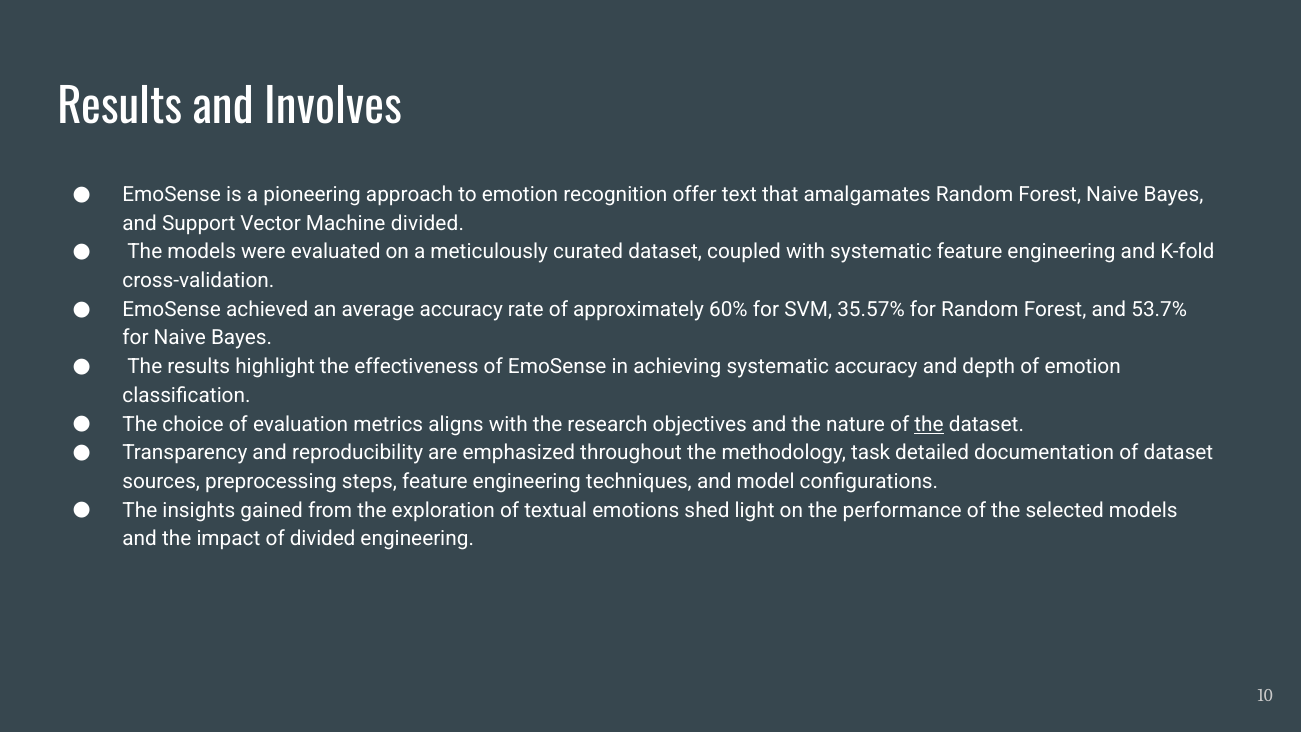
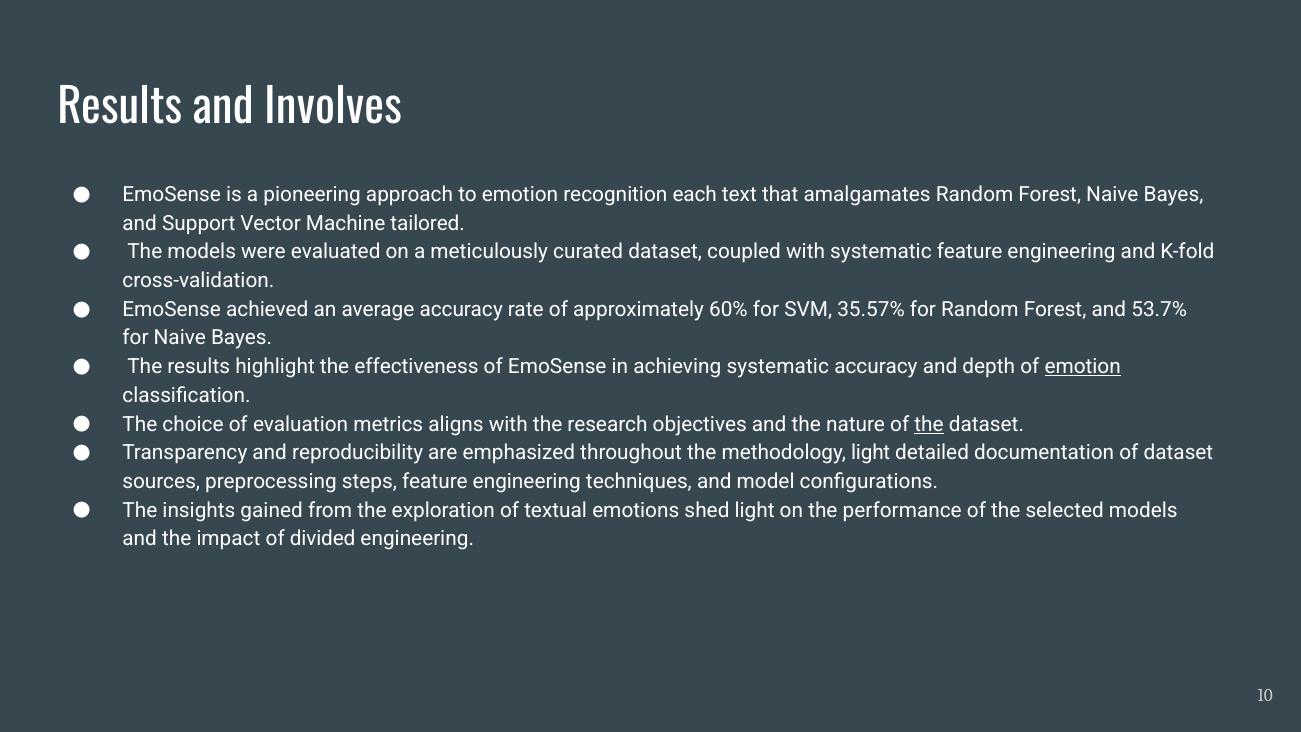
offer: offer -> each (695, 195)
Machine divided: divided -> tailored (428, 223)
emotion underline: none -> present (1083, 367)
methodology task: task -> light (871, 453)
